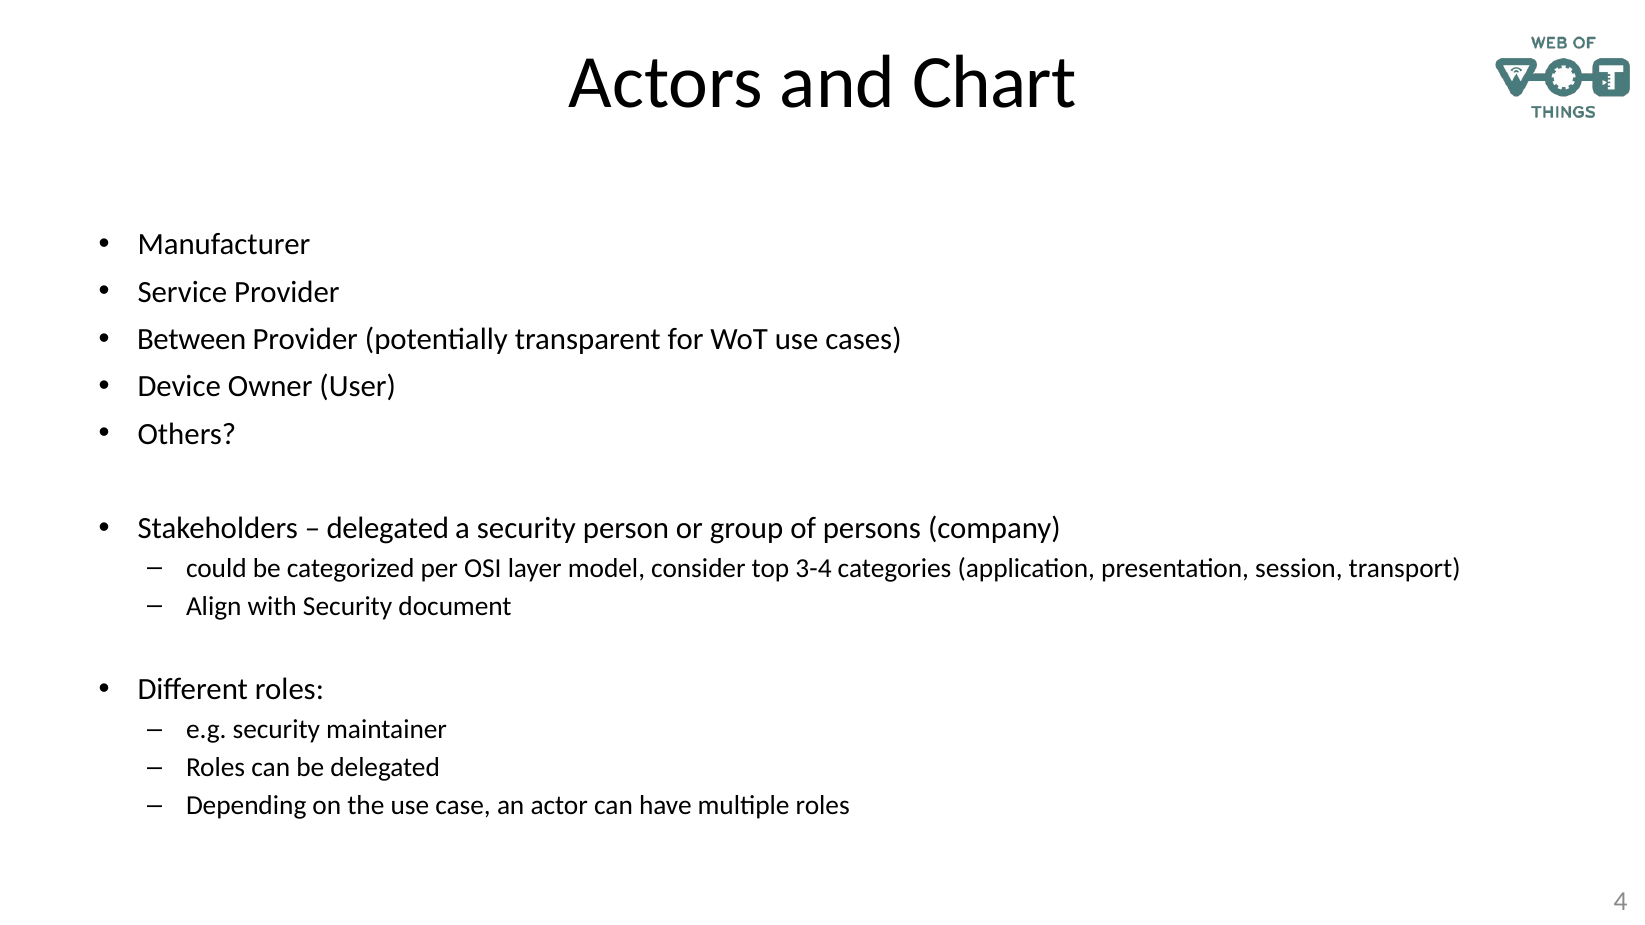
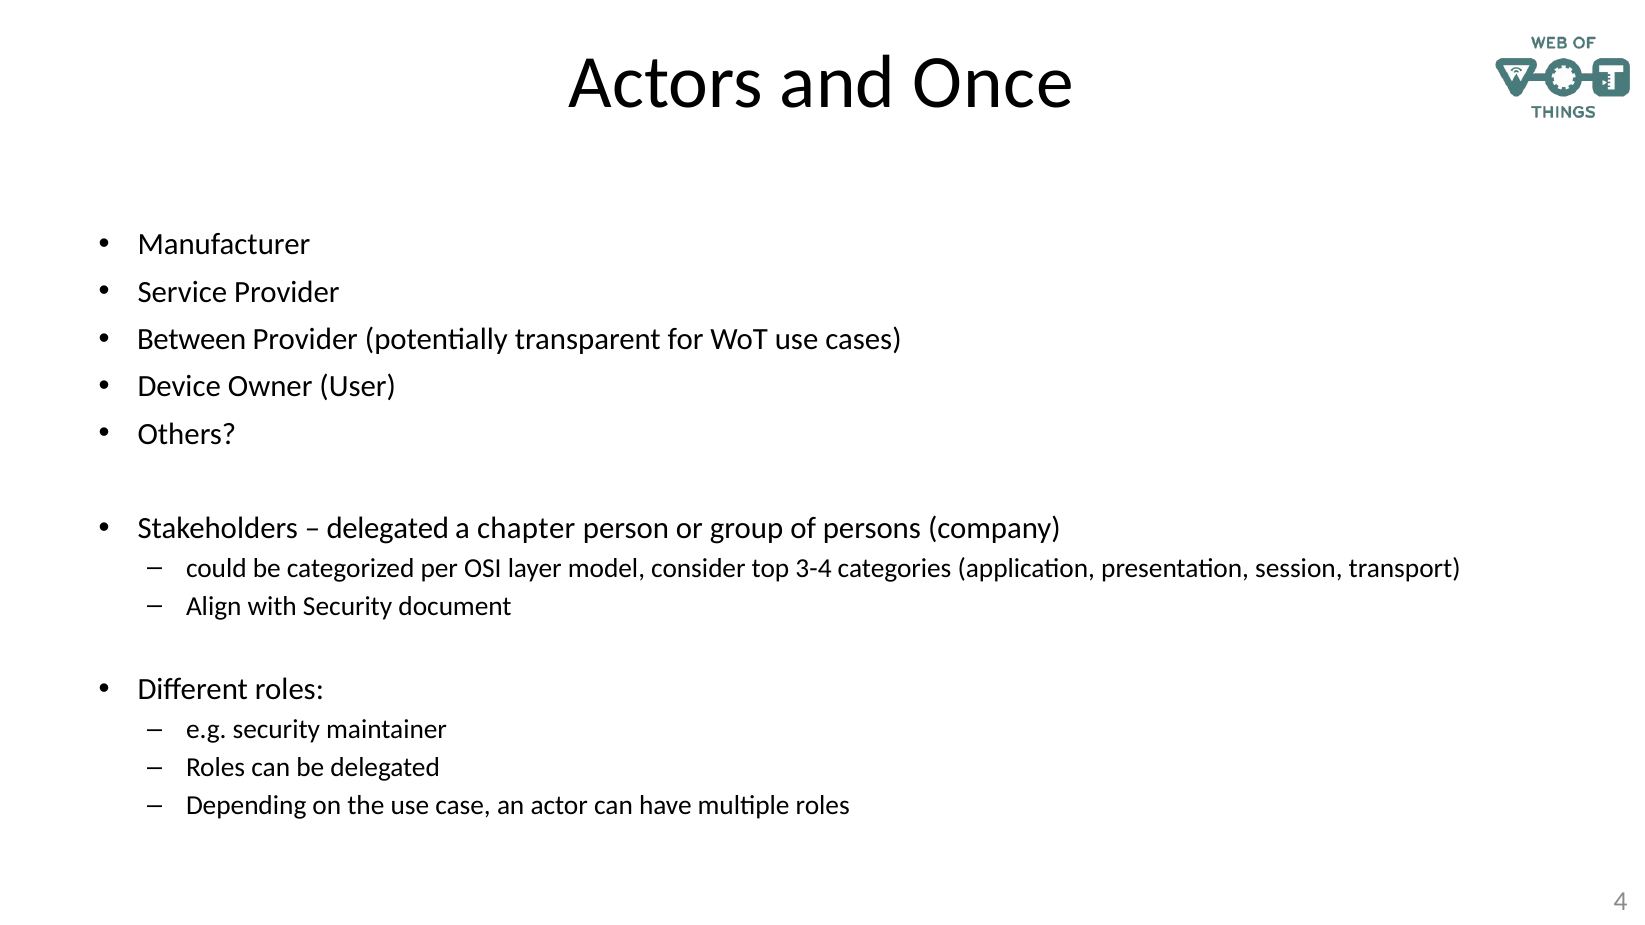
Chart: Chart -> Once (993, 82)
a security: security -> chapter (526, 528)
